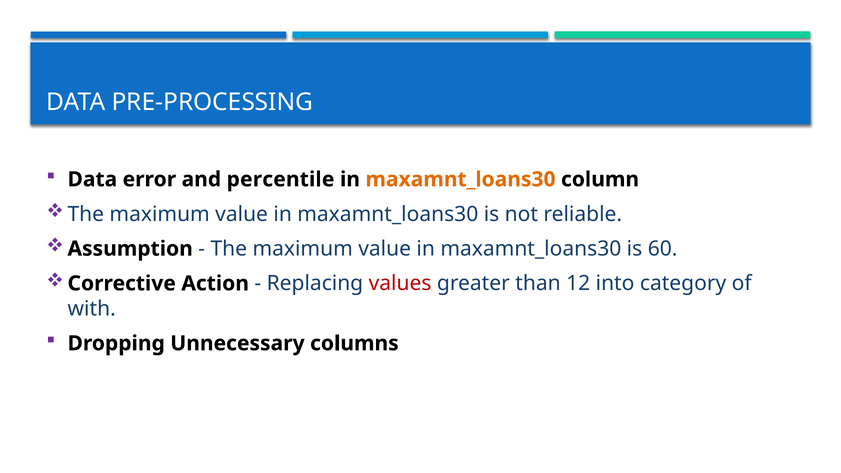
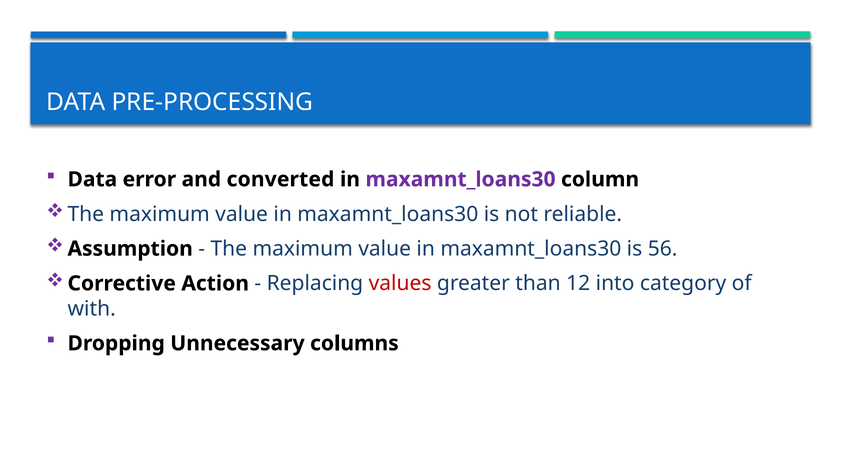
percentile: percentile -> converted (280, 179)
maxamnt_loans30 colour: orange -> purple (461, 179)
60: 60 -> 56 (663, 249)
